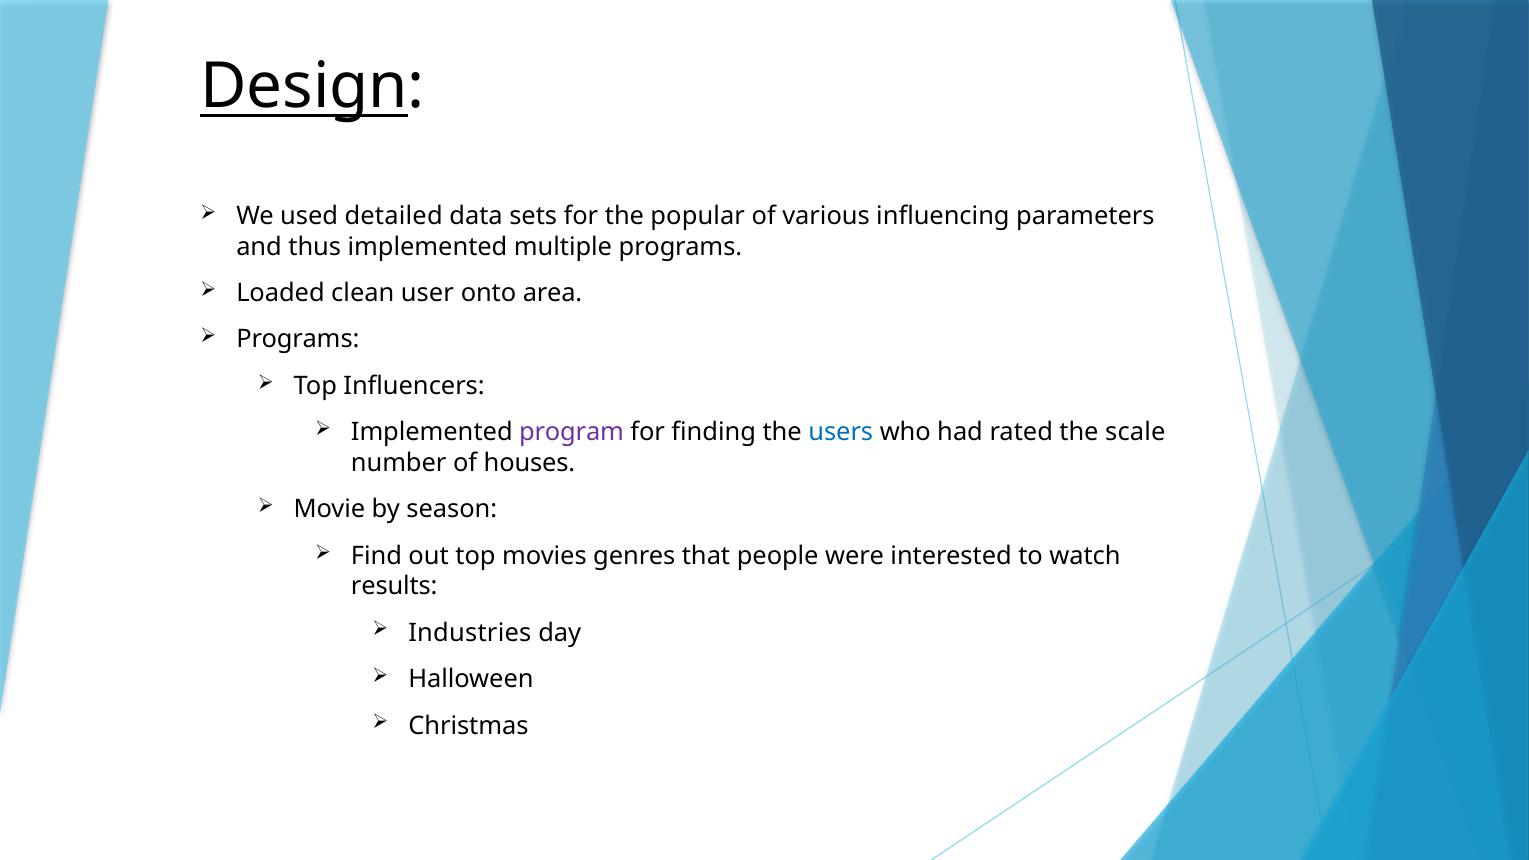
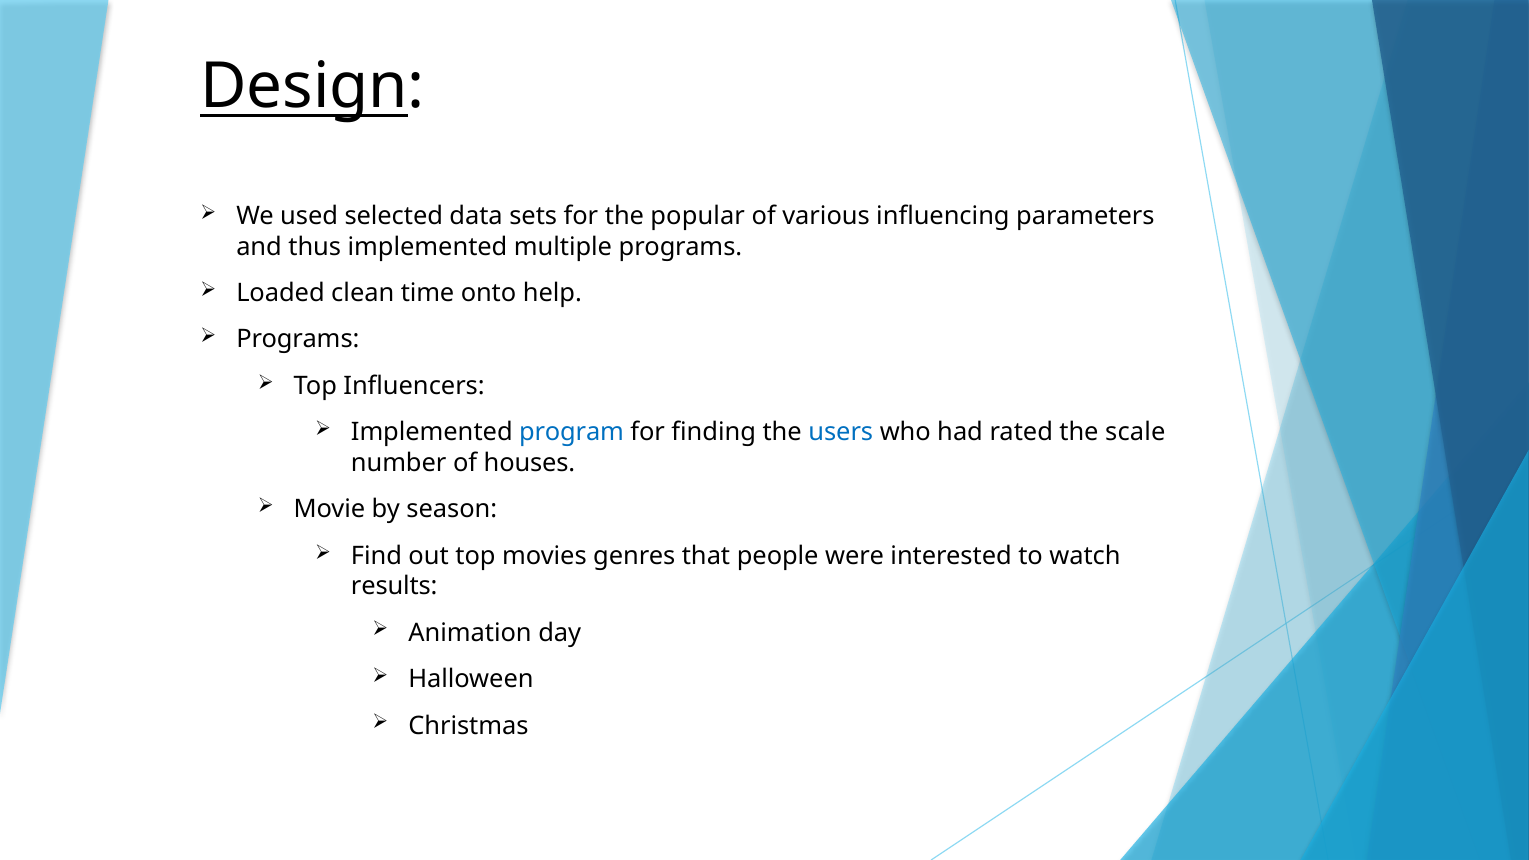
detailed: detailed -> selected (394, 216)
user: user -> time (428, 293)
area: area -> help (552, 293)
program colour: purple -> blue (572, 433)
Industries: Industries -> Animation (470, 633)
